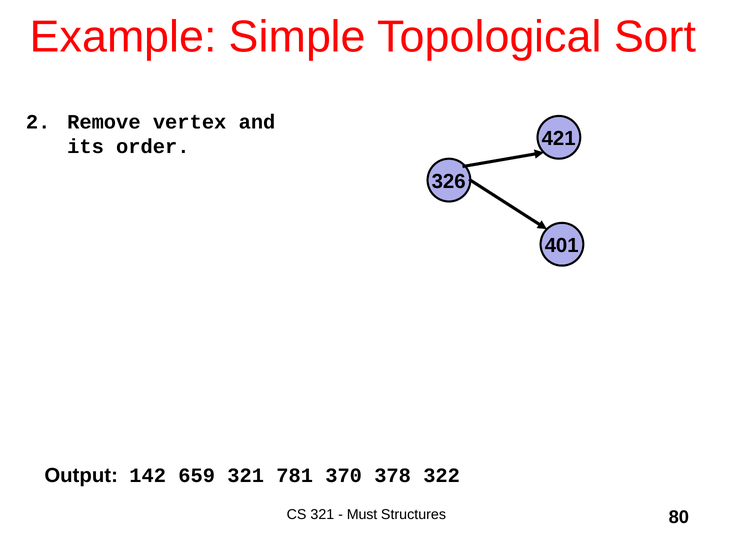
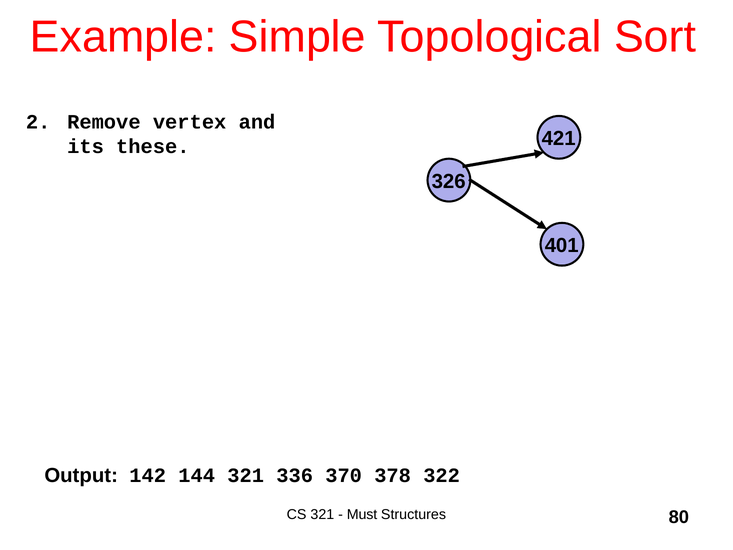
order: order -> these (153, 147)
659: 659 -> 144 (197, 475)
781: 781 -> 336 (295, 475)
